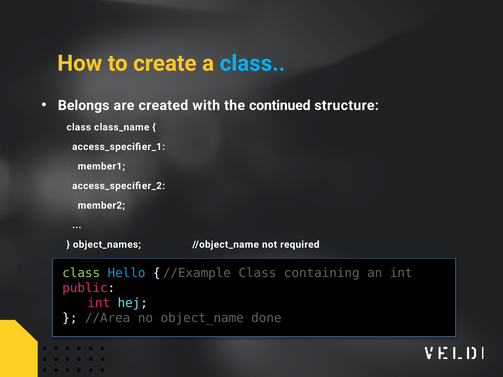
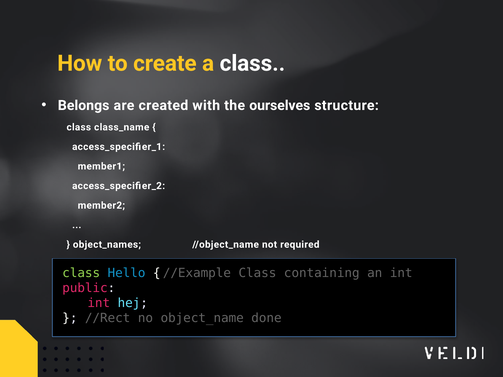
class colour: light blue -> white (252, 63)
continued: continued -> ourselves (280, 105)
//Area: //Area -> //Rect (108, 318)
